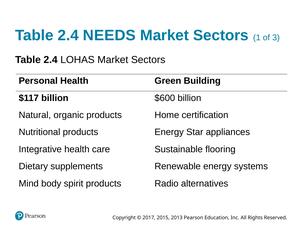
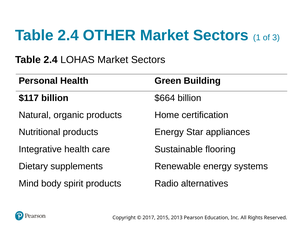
NEEDS: NEEDS -> OTHER (109, 35)
$600: $600 -> $664 (165, 98)
